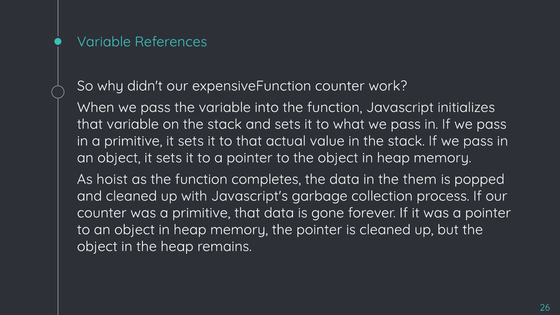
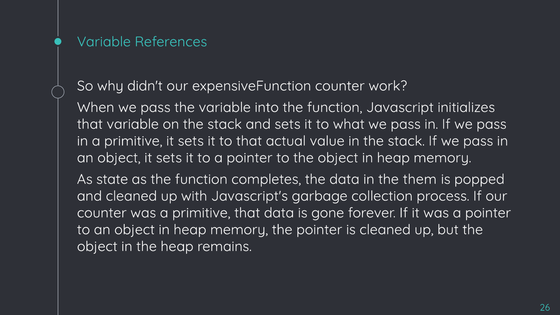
hoist: hoist -> state (112, 179)
